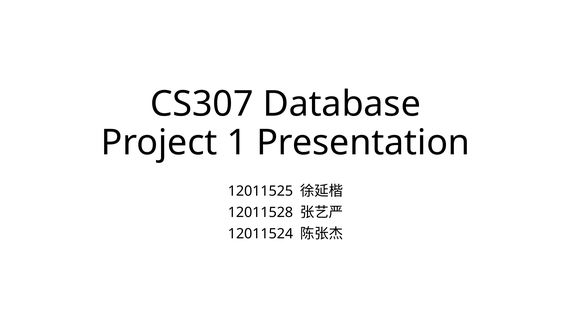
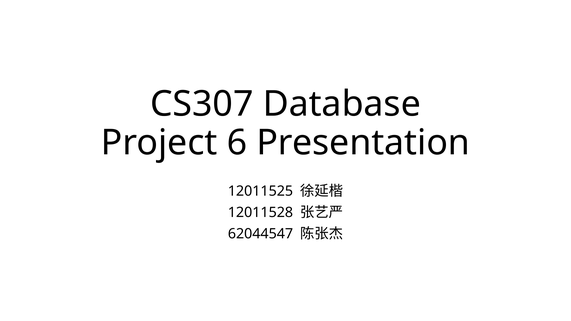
1: 1 -> 6 (237, 143)
12011524: 12011524 -> 62044547 (260, 234)
